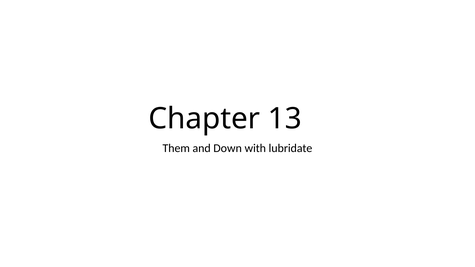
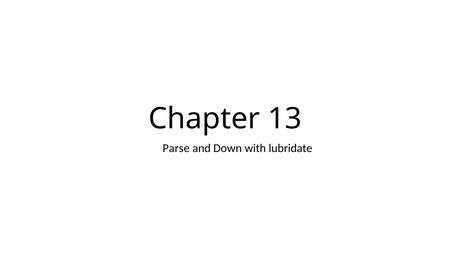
Them: Them -> Parse (176, 148)
